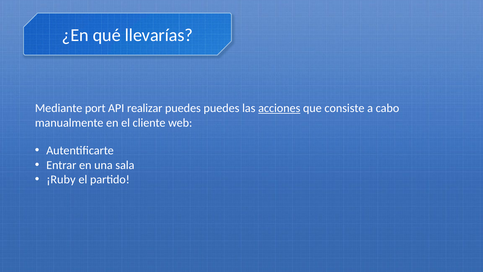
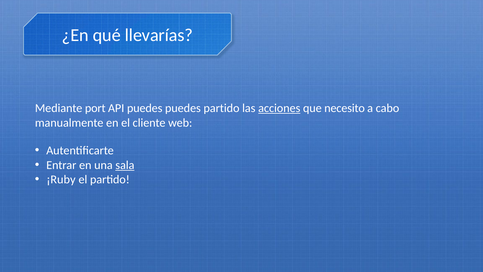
API realizar: realizar -> puedes (145, 108)
puedes puedes: puedes -> partido (222, 108)
consiste: consiste -> necesito (345, 108)
sala underline: none -> present (125, 165)
